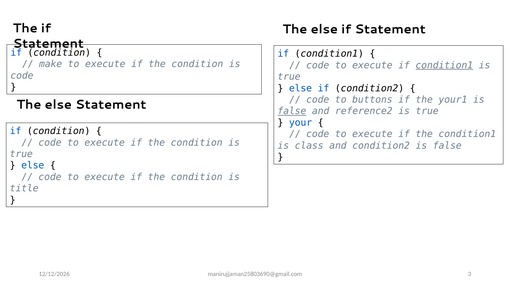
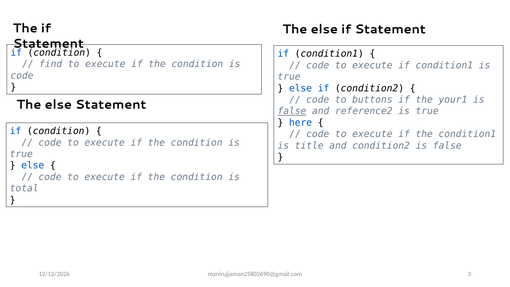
make: make -> find (51, 64)
condition1 underline: present -> none (444, 65)
your: your -> here (301, 123)
class: class -> title (309, 146)
title: title -> total (24, 188)
